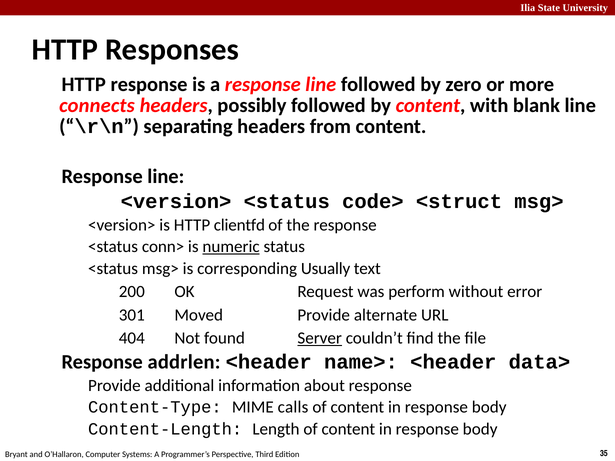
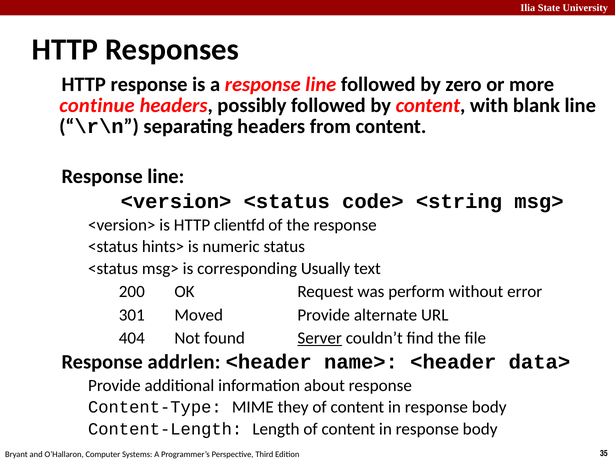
connects: connects -> continue (97, 106)
<struct: <struct -> <string (459, 202)
conn>: conn> -> hints> (163, 247)
numeric underline: present -> none (231, 247)
calls: calls -> they (293, 408)
